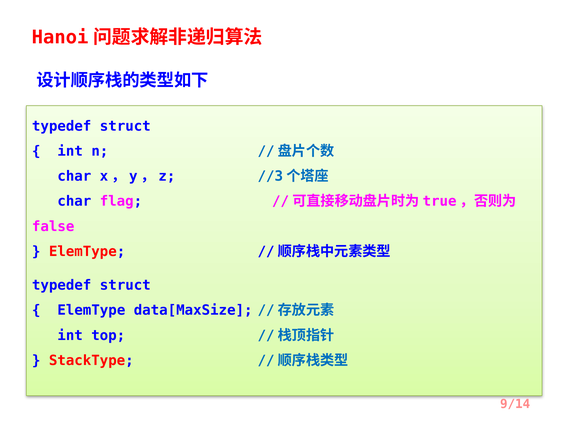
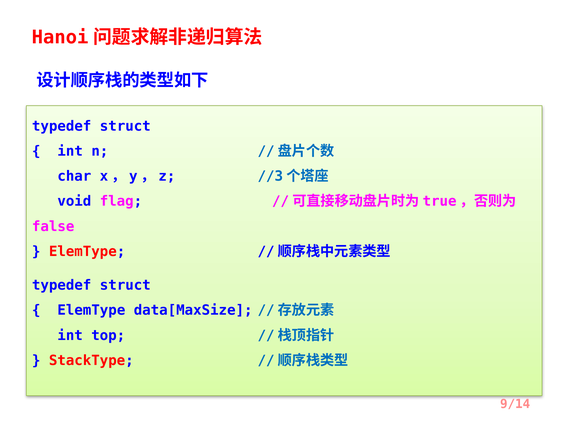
char: char -> void (74, 201)
